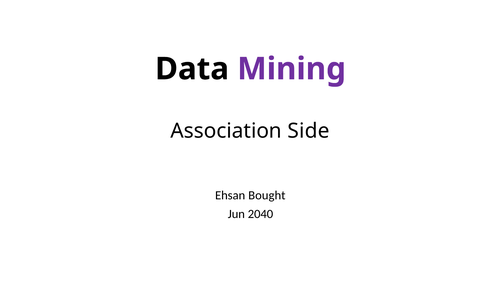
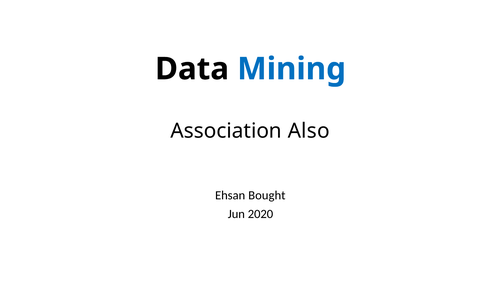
Mining colour: purple -> blue (292, 69)
Side: Side -> Also (309, 131)
2040: 2040 -> 2020 (260, 214)
